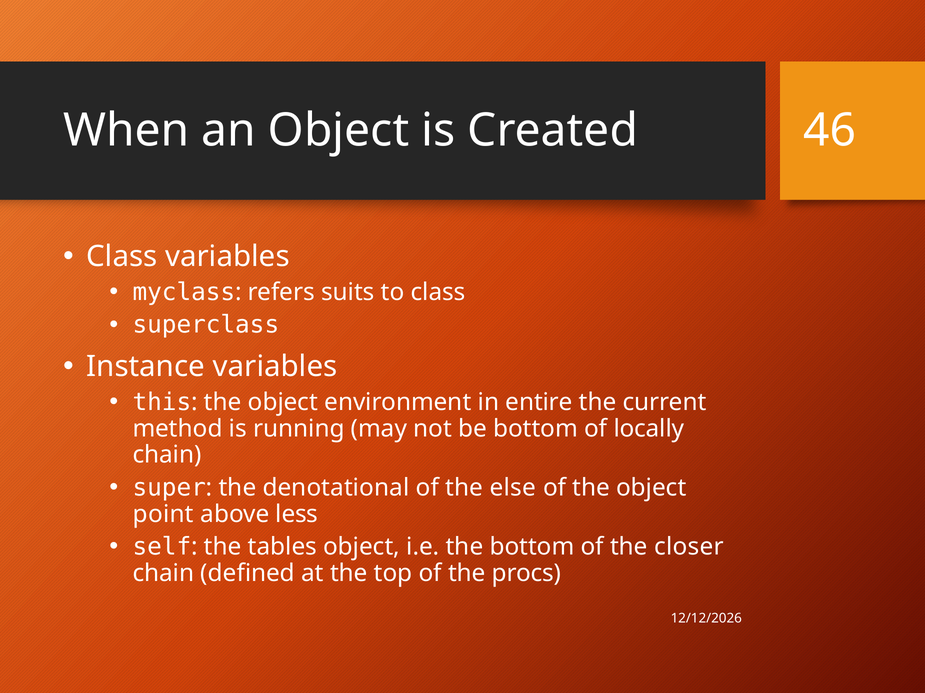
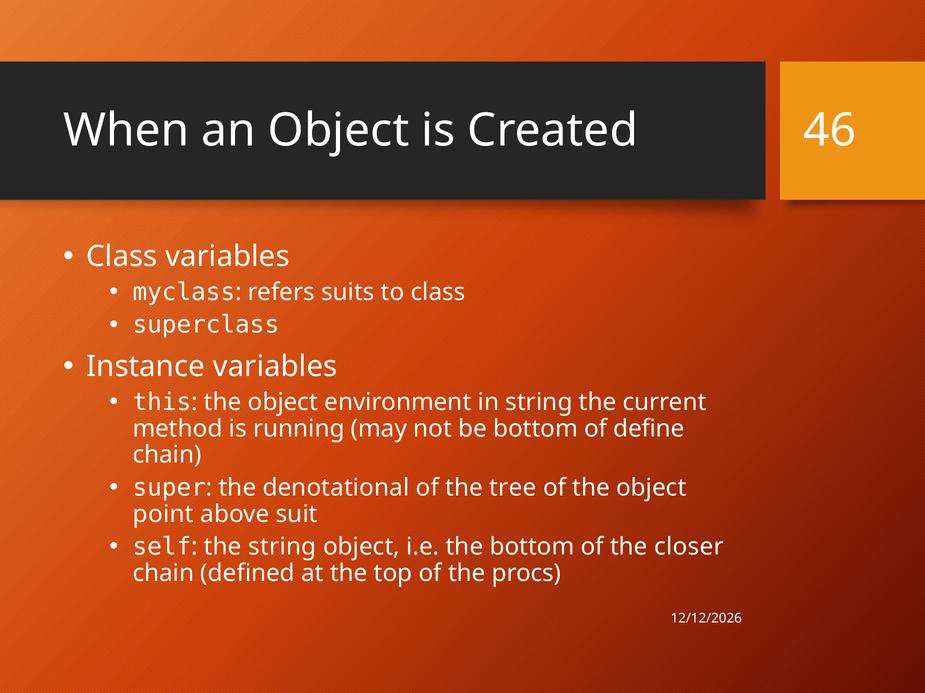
in entire: entire -> string (539, 403)
locally: locally -> define (649, 429)
else: else -> tree (513, 488)
less: less -> suit (297, 515)
the tables: tables -> string (282, 547)
